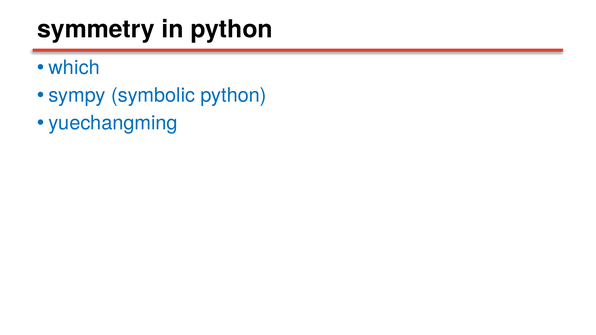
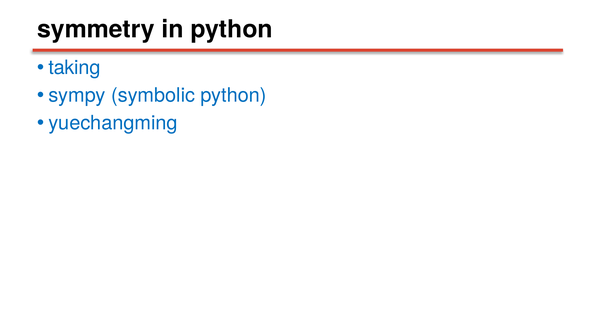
which: which -> taking (74, 68)
